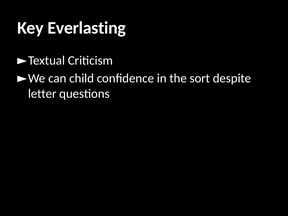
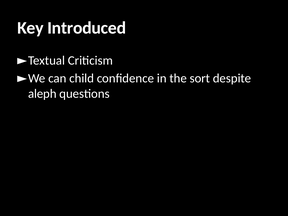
Everlasting: Everlasting -> Introduced (87, 28)
letter: letter -> aleph (42, 94)
